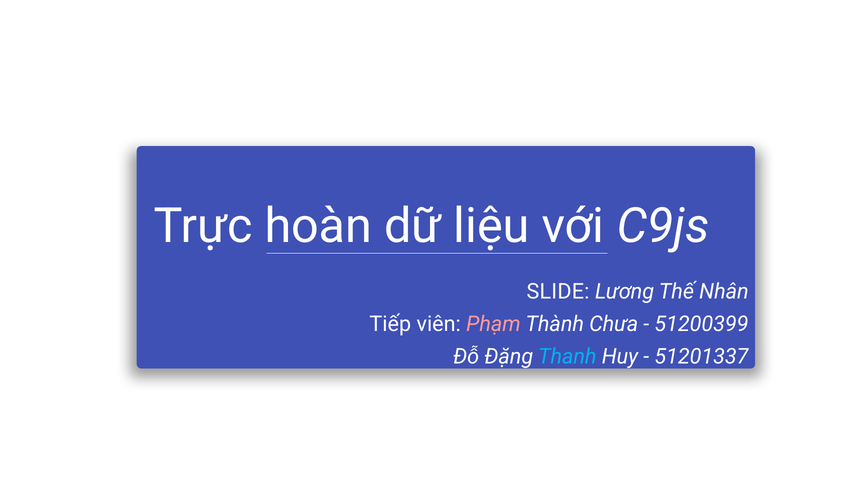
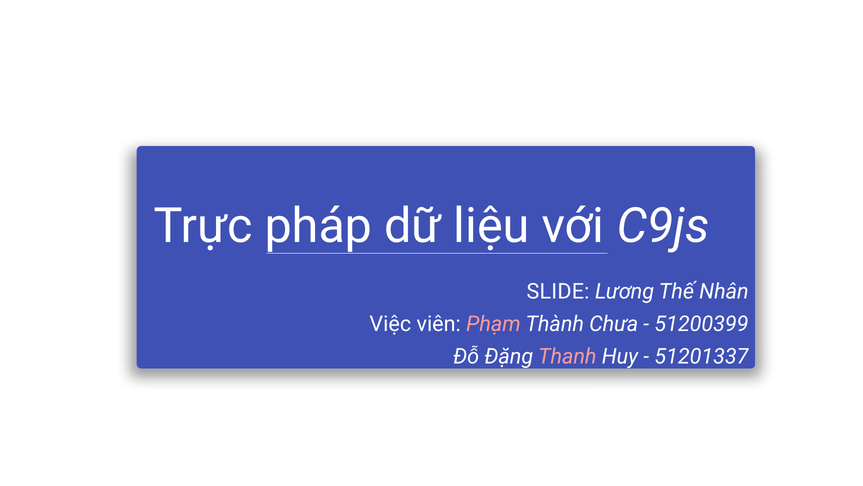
hoàn: hoàn -> pháp (318, 226)
Tiếp: Tiếp -> Việc (390, 324)
Thanh colour: light blue -> pink (567, 356)
